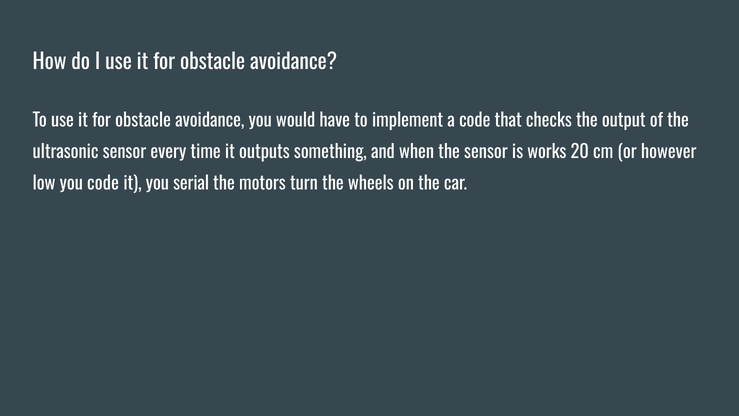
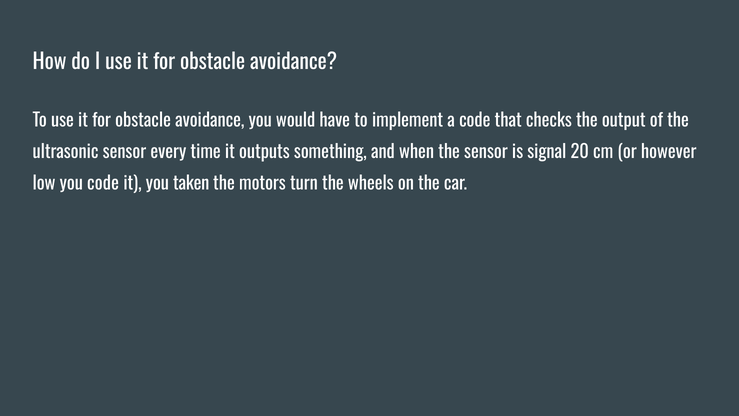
works: works -> signal (547, 152)
serial: serial -> taken (191, 183)
